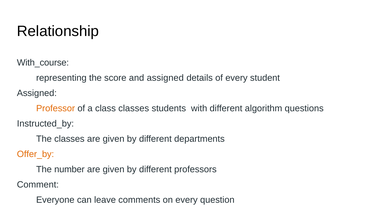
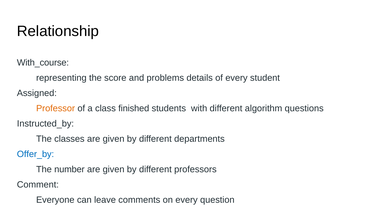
and assigned: assigned -> problems (165, 78)
class classes: classes -> finished (134, 108)
Offer_by colour: orange -> blue (35, 154)
